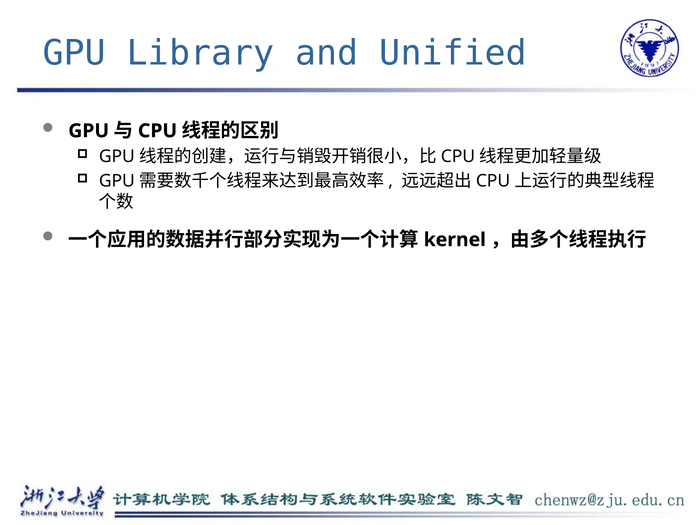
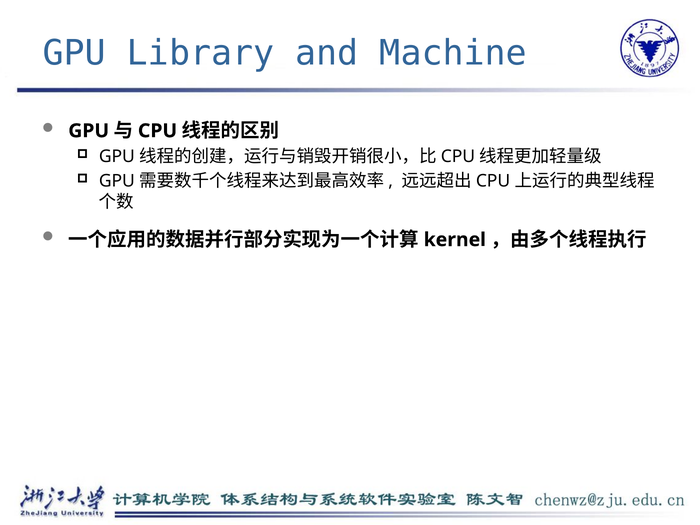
Unified: Unified -> Machine (453, 53)
